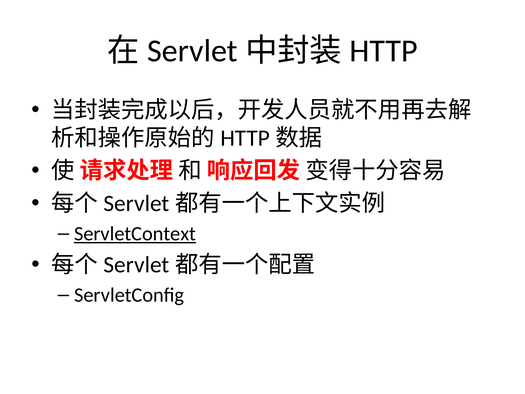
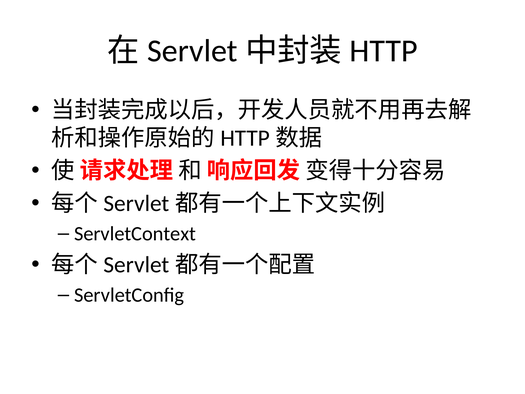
ServletContext underline: present -> none (135, 234)
